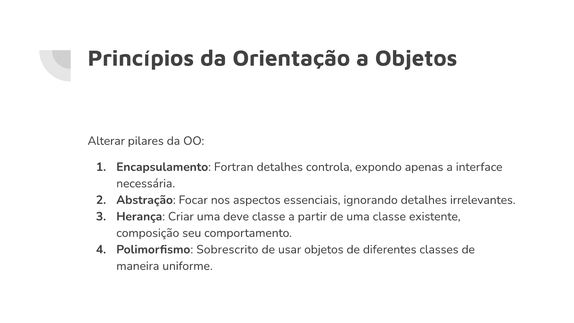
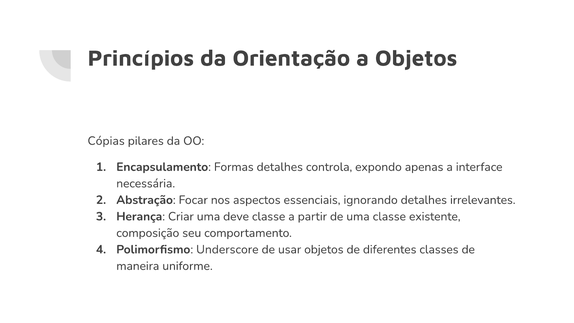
Alterar: Alterar -> Cópias (106, 141)
Fortran: Fortran -> Formas (234, 167)
Sobrescrito: Sobrescrito -> Underscore (227, 249)
